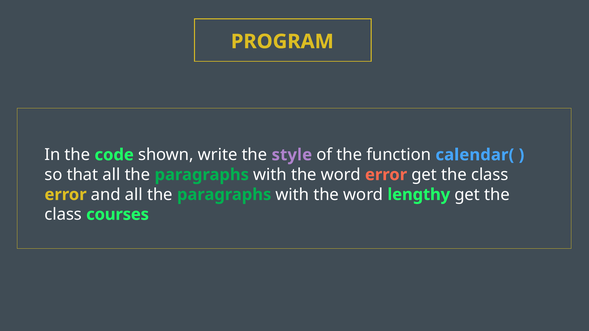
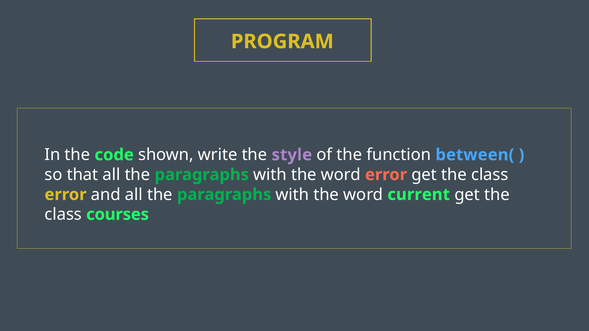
calendar(: calendar( -> between( (475, 155)
lengthy: lengthy -> current (419, 195)
